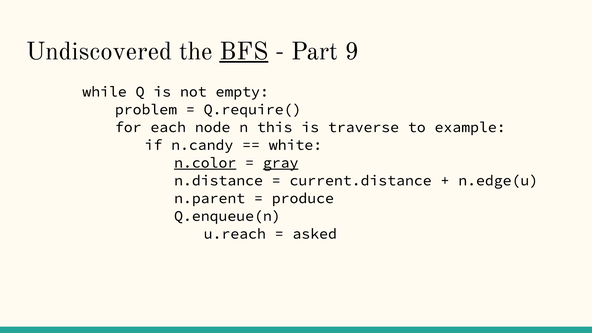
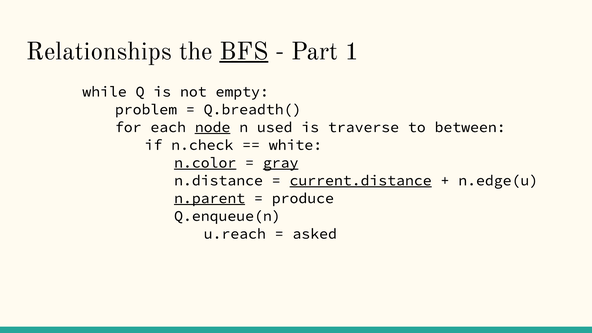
Undiscovered: Undiscovered -> Relationships (99, 51)
9: 9 -> 1 (352, 51)
Q.require(: Q.require( -> Q.breadth( (253, 109)
node underline: none -> present (213, 127)
this: this -> used (275, 127)
example: example -> between (470, 127)
n.candy: n.candy -> n.check (202, 145)
current.distance underline: none -> present (361, 180)
n.parent underline: none -> present (210, 198)
